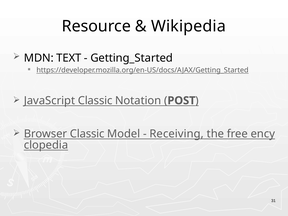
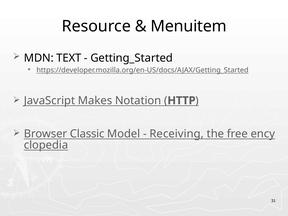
Wikipedia: Wikipedia -> Menuitem (189, 26)
JavaScript Classic: Classic -> Makes (95, 101)
POST: POST -> HTTP (181, 101)
